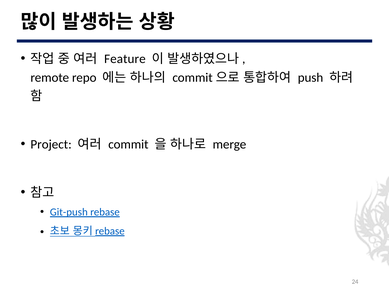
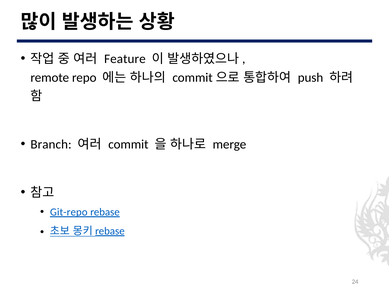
Project: Project -> Branch (51, 144)
Git-push: Git-push -> Git-repo (69, 212)
